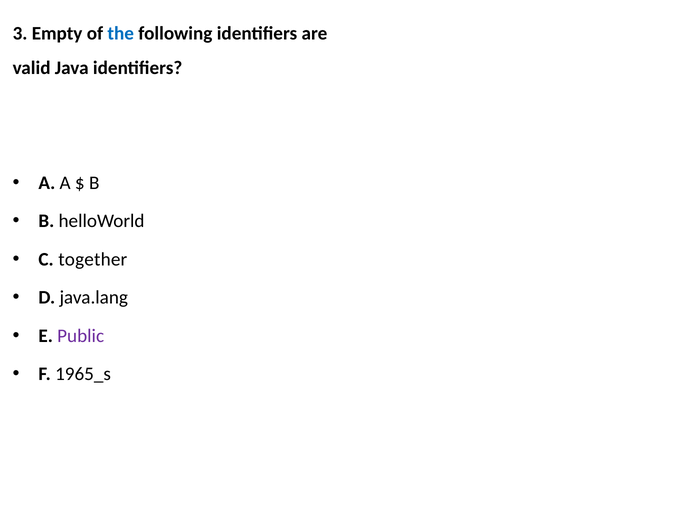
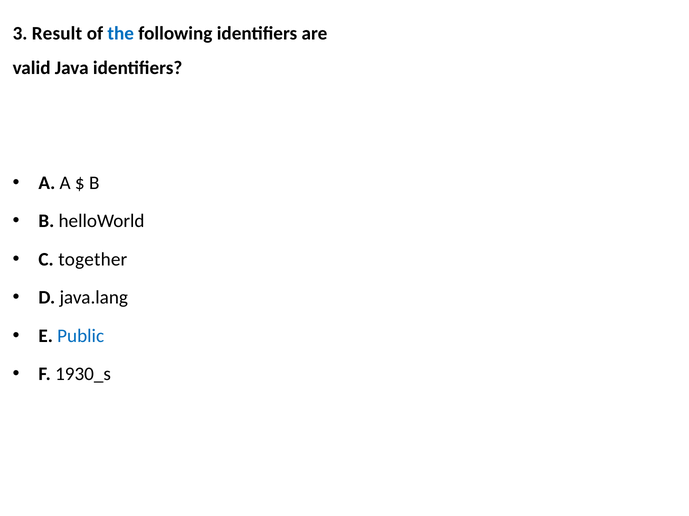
Empty: Empty -> Result (57, 34)
Public colour: purple -> blue (81, 336)
1965_s: 1965_s -> 1930_s (83, 375)
